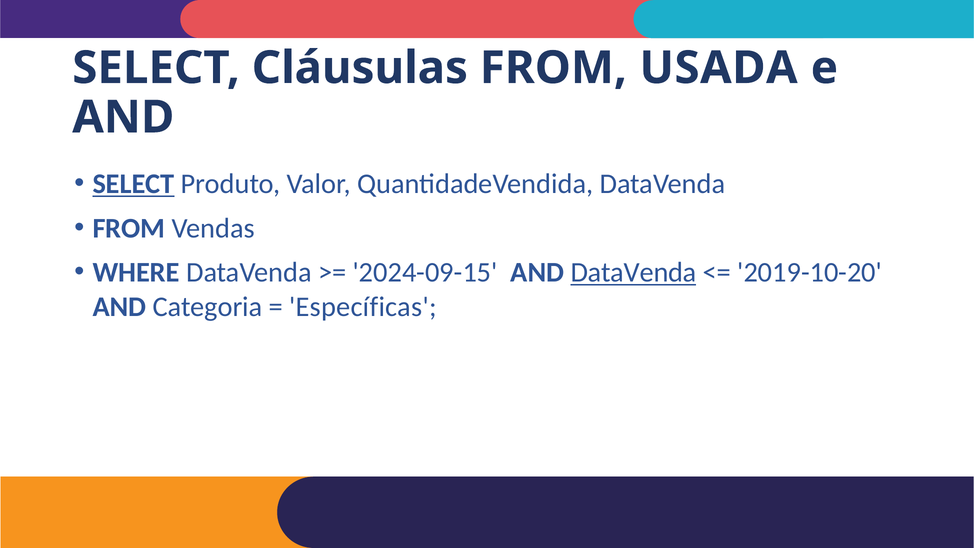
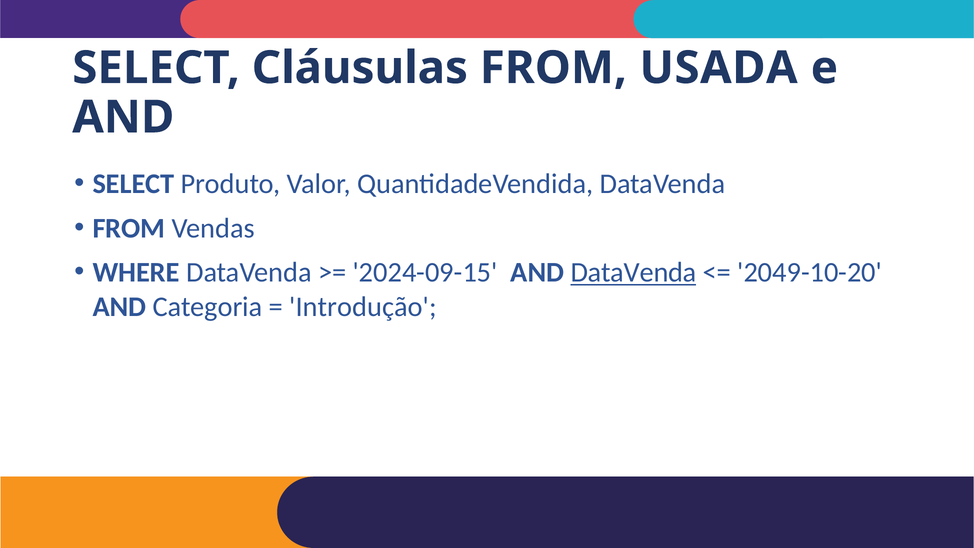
SELECT underline: present -> none (133, 184)
2019-10-20: 2019-10-20 -> 2049-10-20 (810, 273)
Específicas: Específicas -> Introdução (363, 307)
